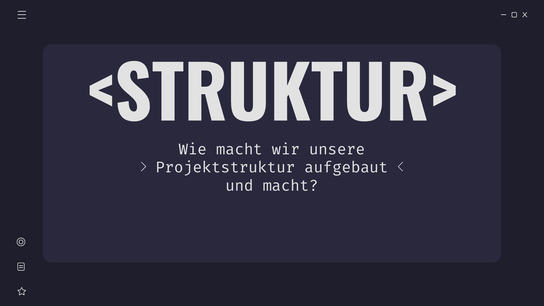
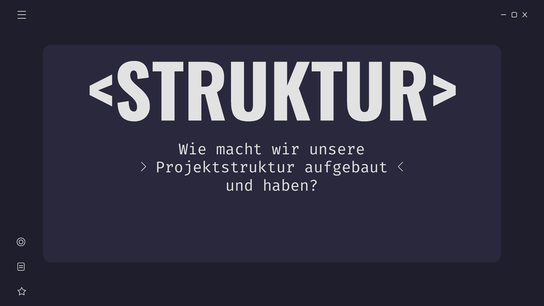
und macht: macht -> haben (291, 186)
